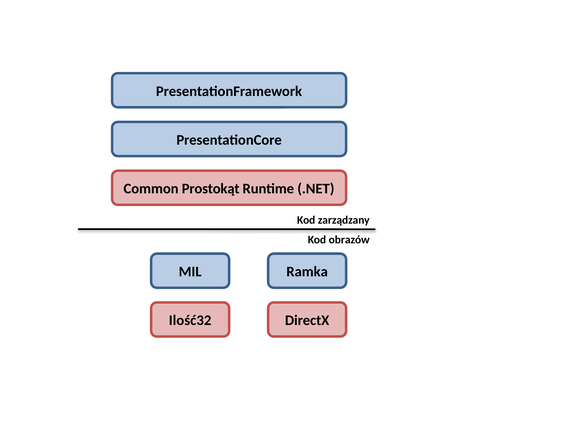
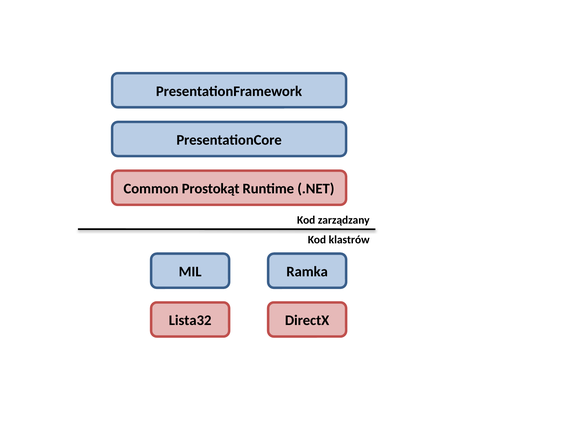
obrazów: obrazów -> klastrów (349, 240)
Ilość32: Ilość32 -> Lista32 (190, 320)
